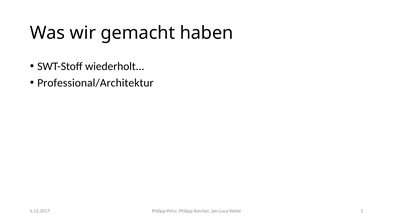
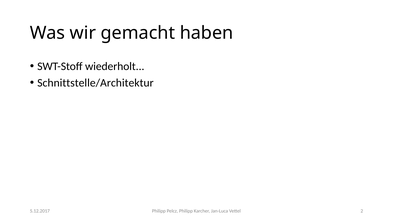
Professional/Architektur: Professional/Architektur -> Schnittstelle/Architektur (95, 83)
